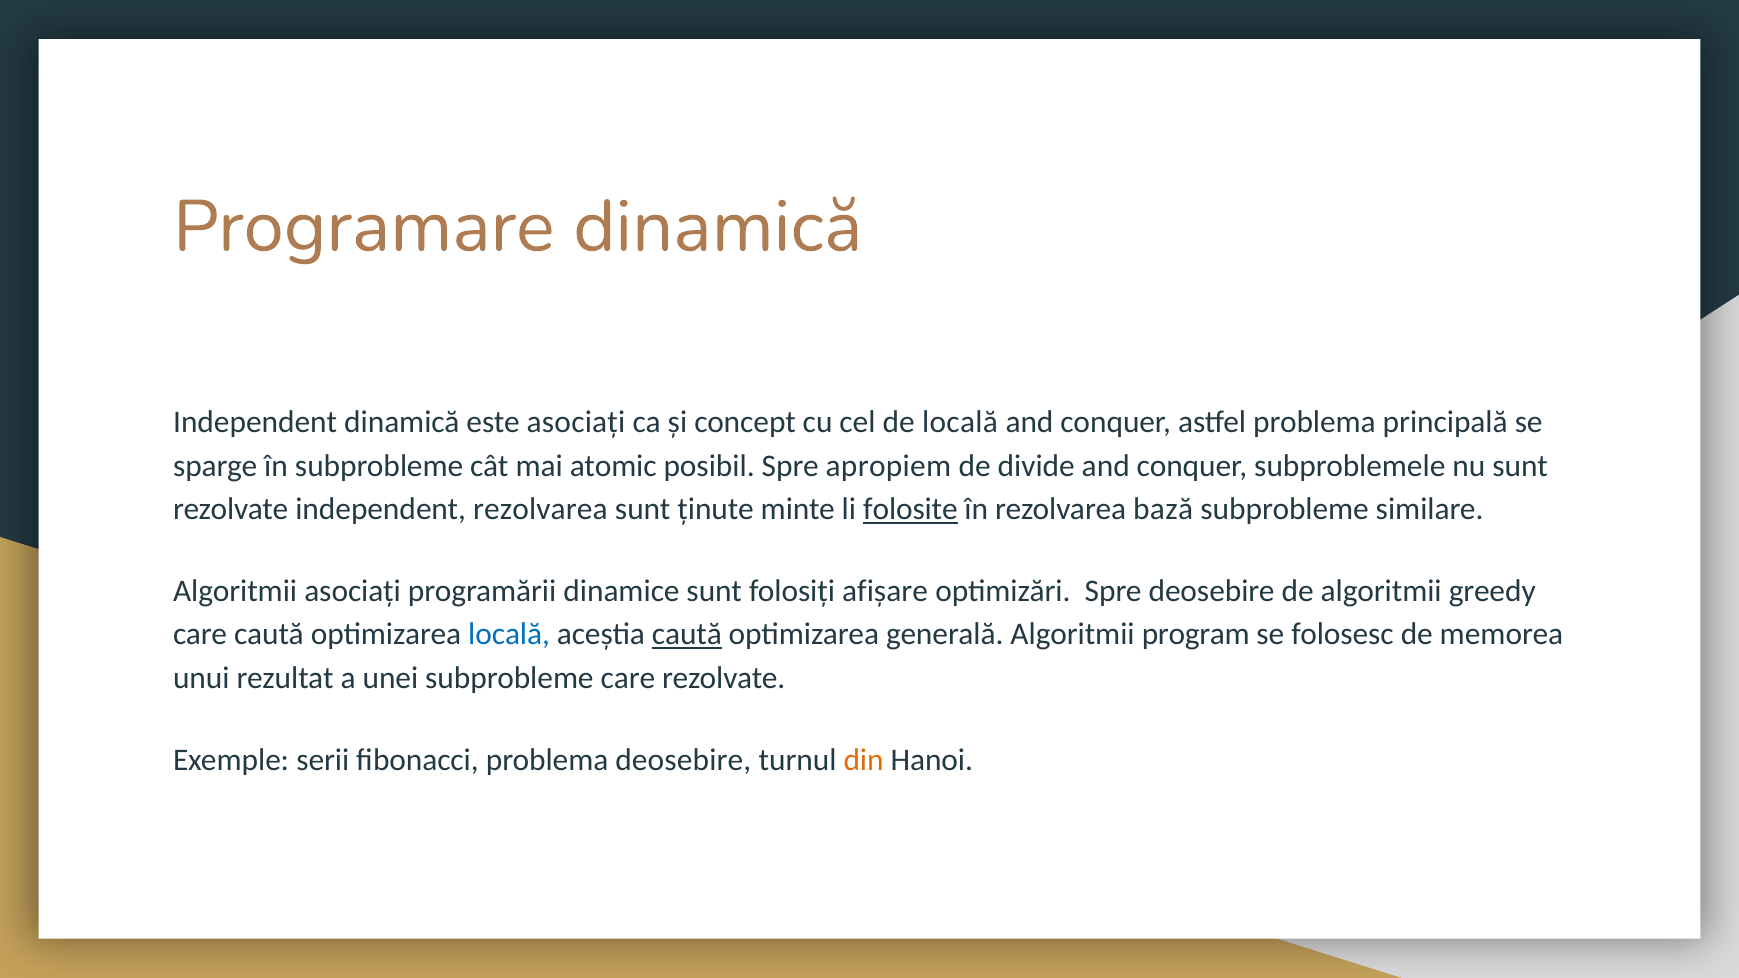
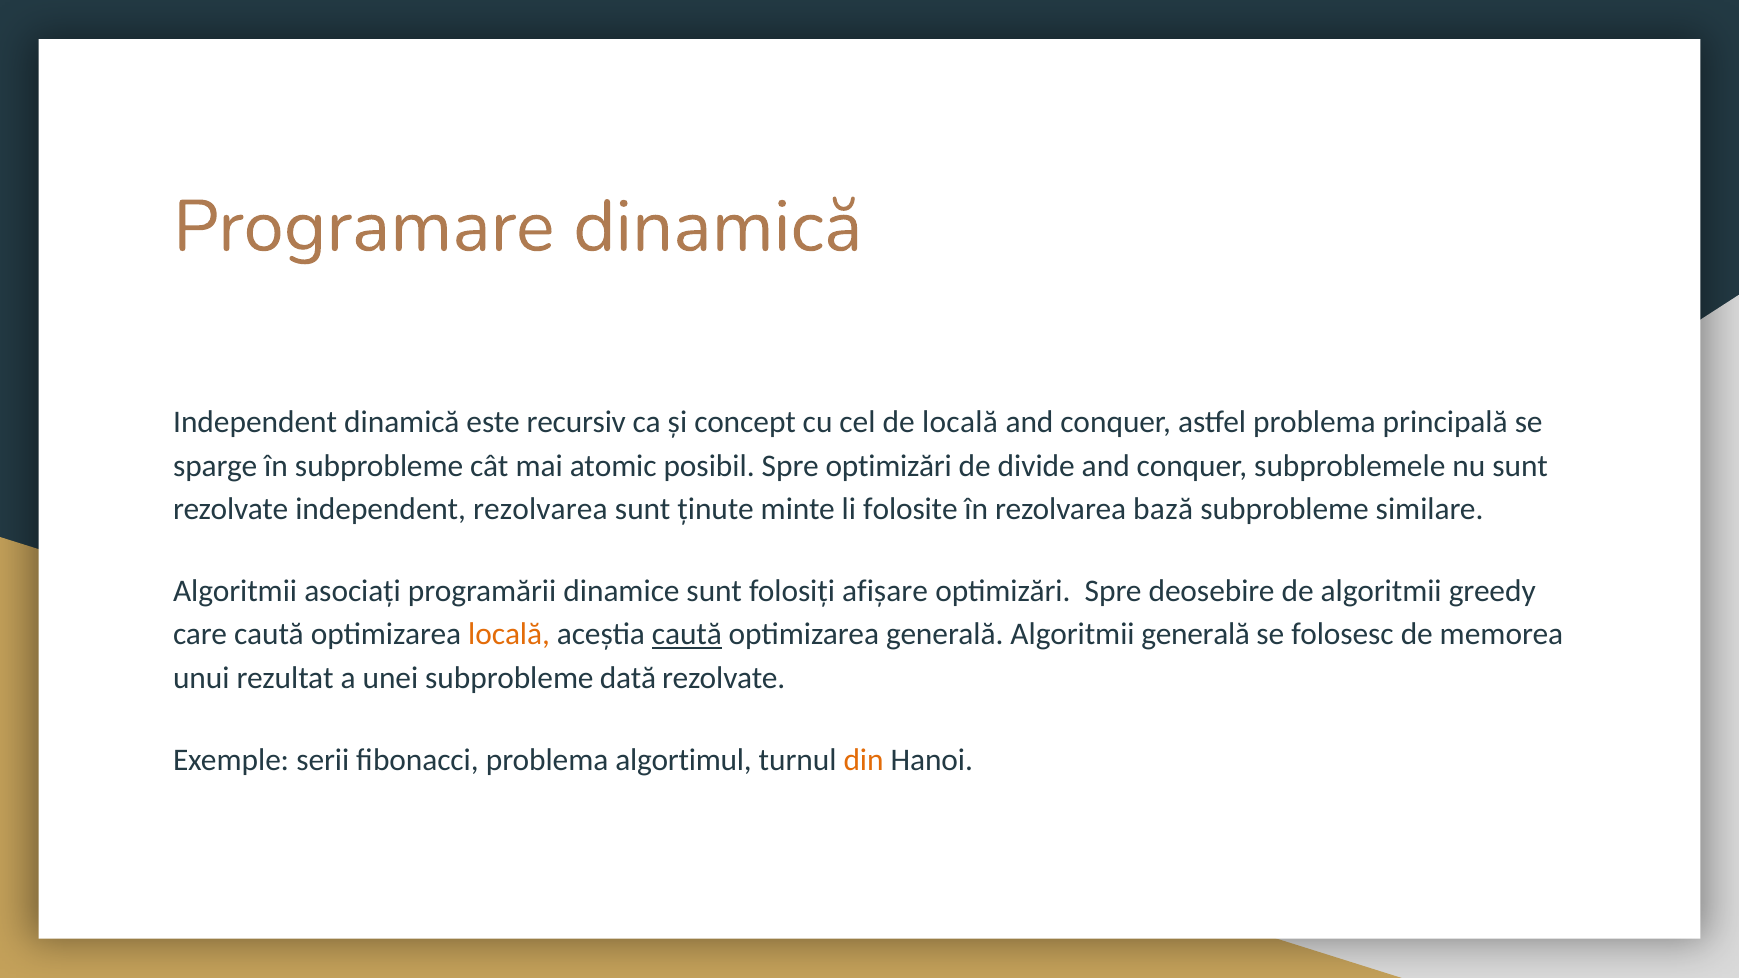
este asociați: asociați -> recursiv (576, 423)
Spre apropiem: apropiem -> optimizări (889, 466)
folosite underline: present -> none (910, 509)
locală colour: blue -> orange (509, 635)
Algoritmii program: program -> generală (1196, 635)
subprobleme care: care -> dată (628, 678)
problema deosebire: deosebire -> algortimul (683, 760)
